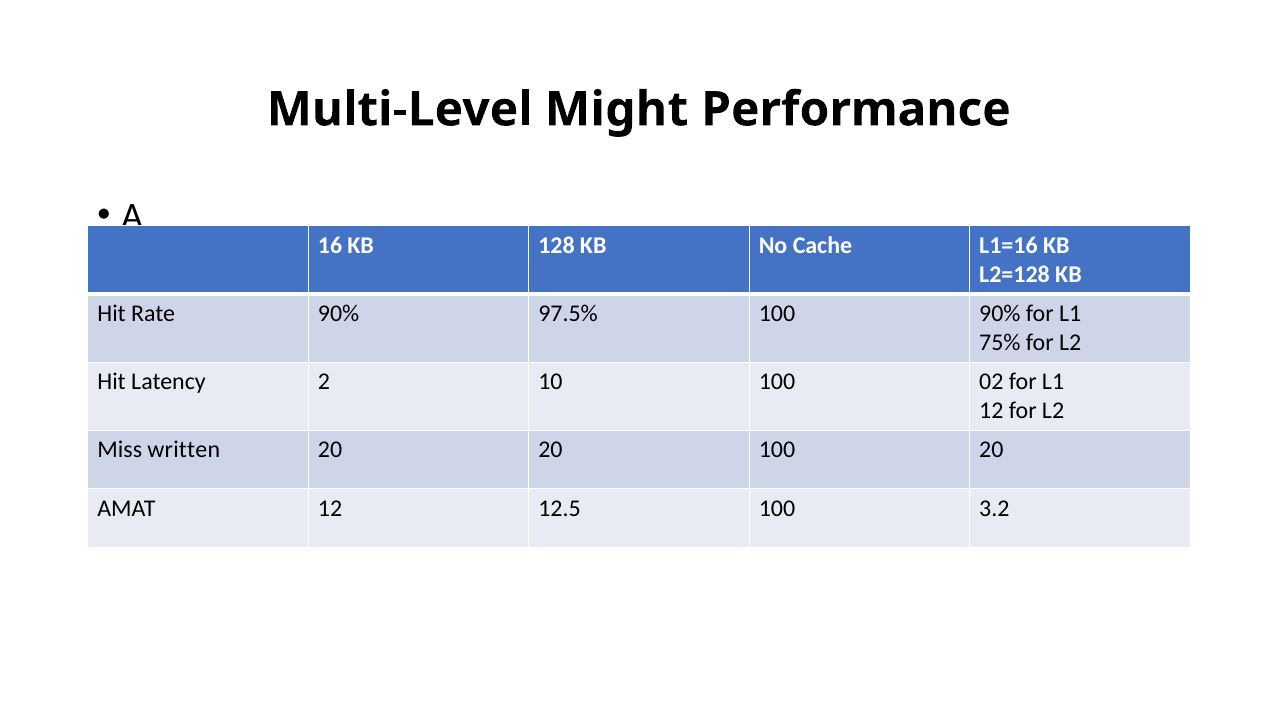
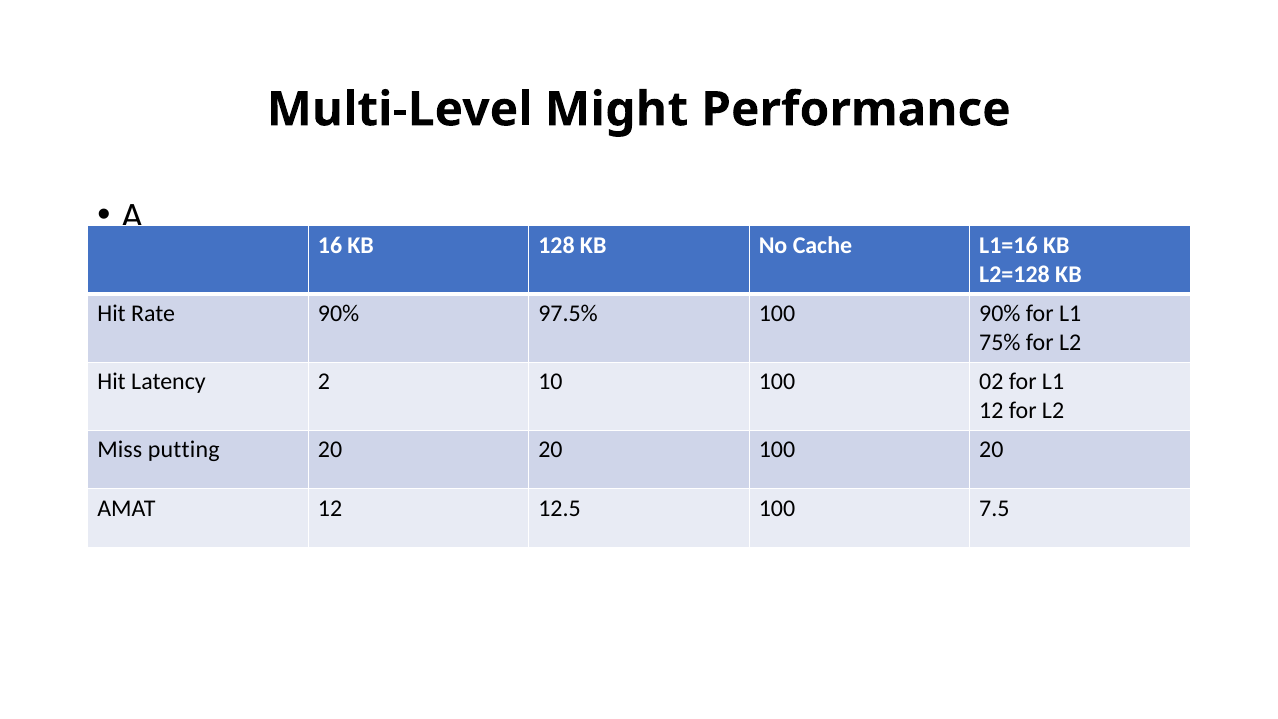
written: written -> putting (184, 450)
3.2: 3.2 -> 7.5 (994, 508)
